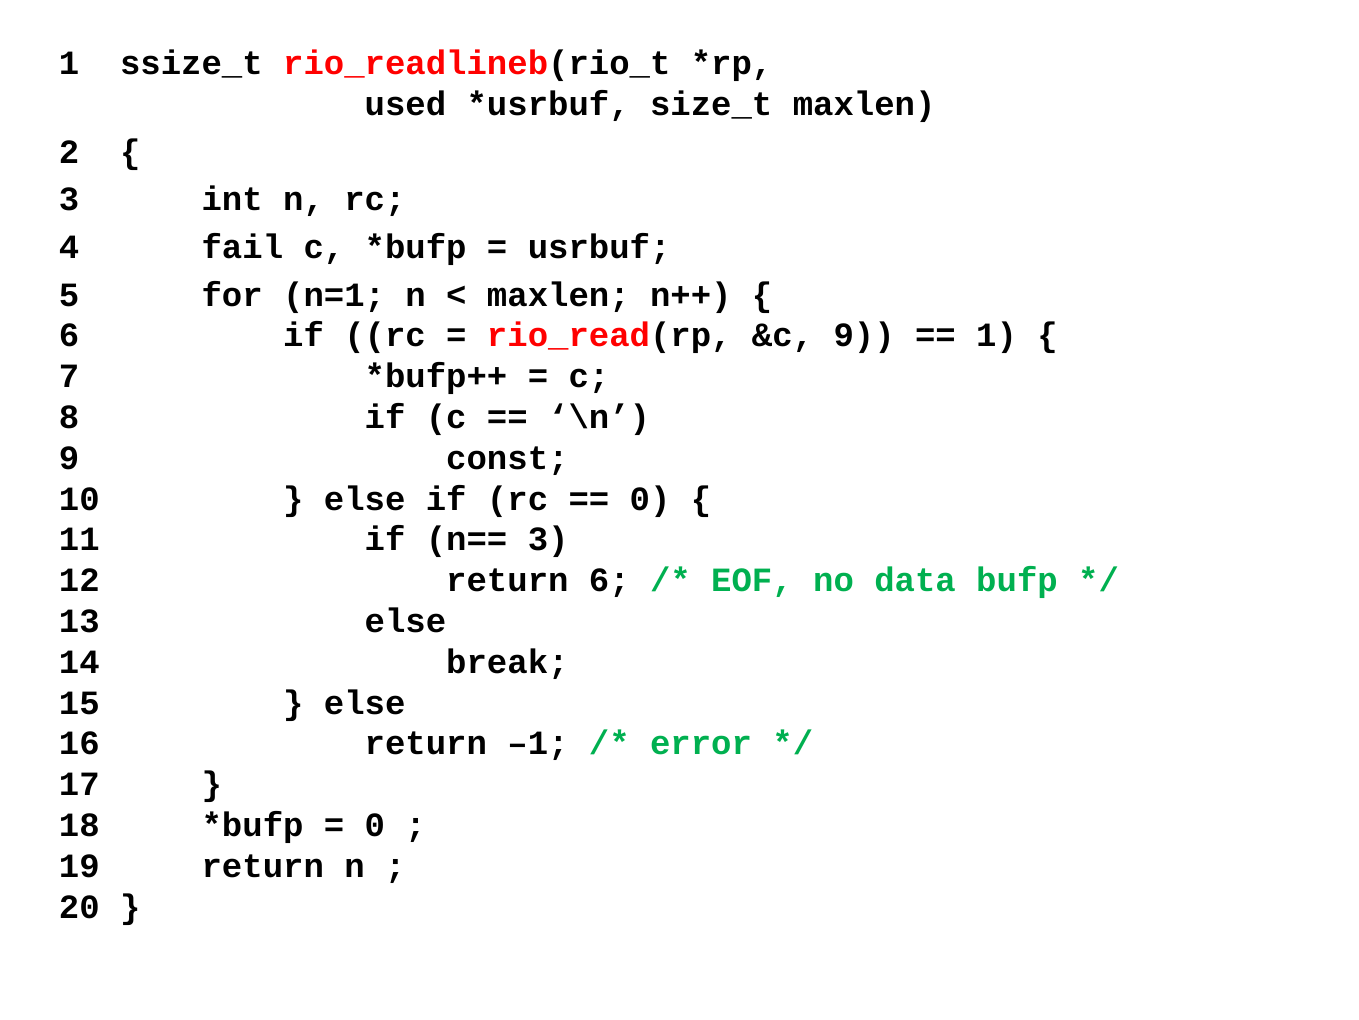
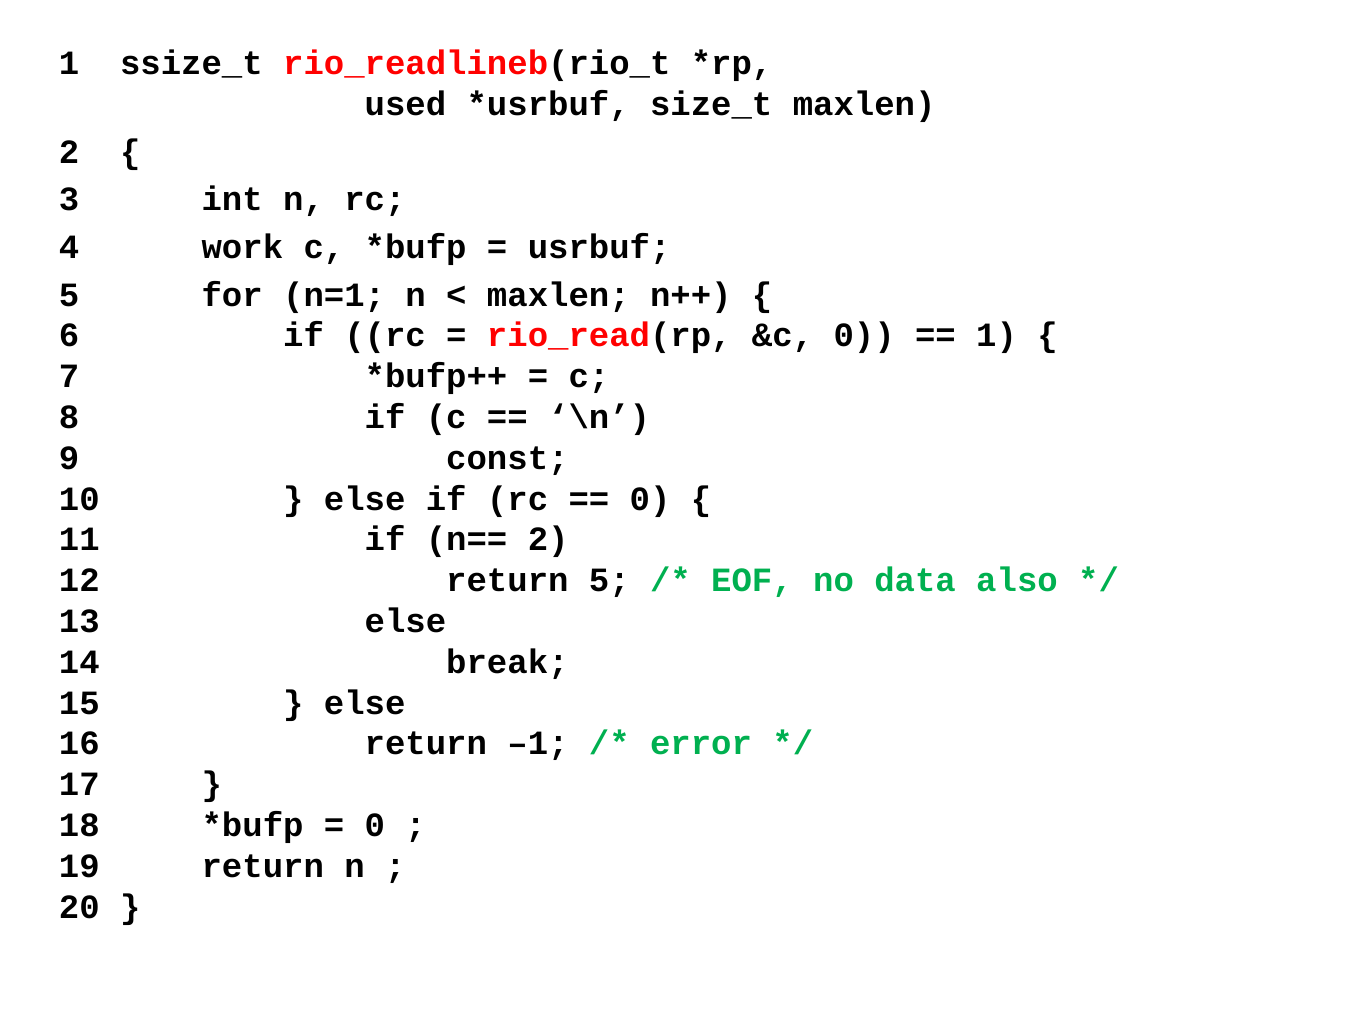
fail: fail -> work (242, 247)
&c 9: 9 -> 0 (864, 335)
n== 3: 3 -> 2 (548, 539)
return 6: 6 -> 5 (609, 580)
bufp: bufp -> also (1017, 580)
